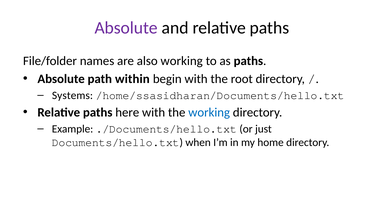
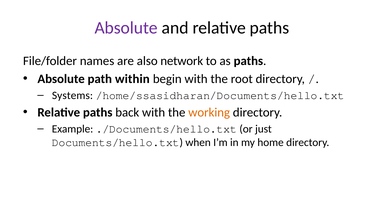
also working: working -> network (182, 61)
here: here -> back (127, 112)
working colour: blue -> orange (209, 112)
